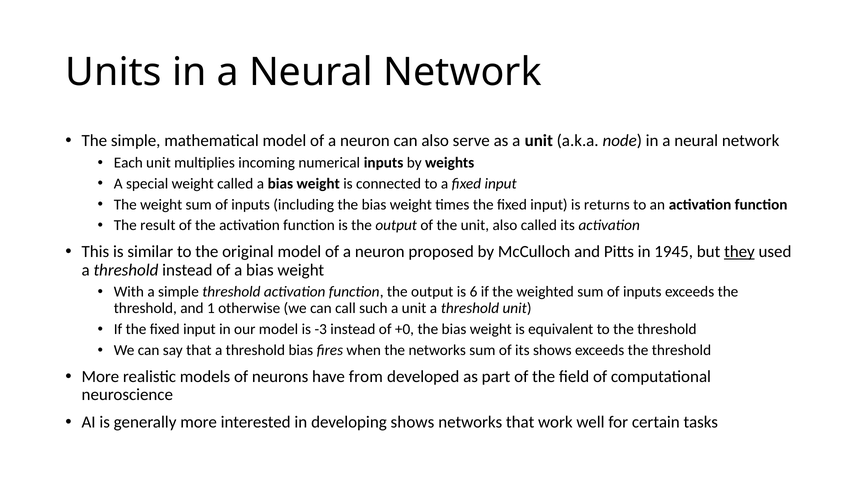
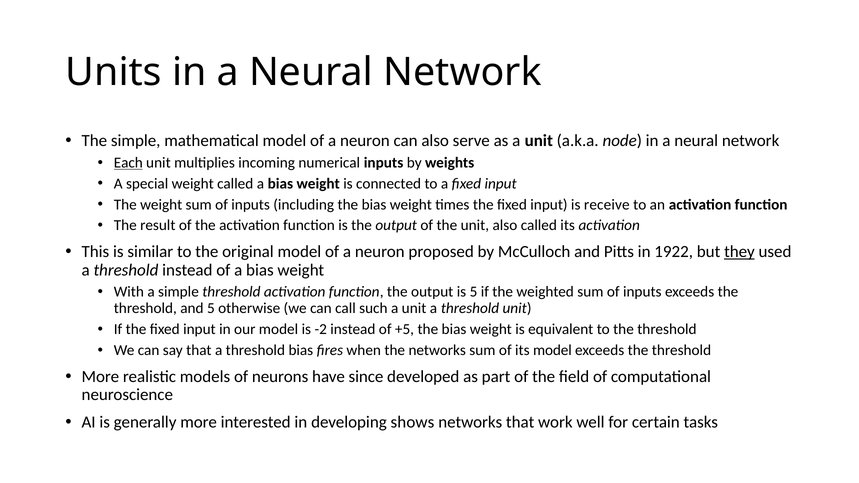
Each underline: none -> present (128, 163)
returns: returns -> receive (607, 205)
1945: 1945 -> 1922 (674, 252)
is 6: 6 -> 5 (473, 292)
and 1: 1 -> 5 (211, 309)
-3: -3 -> -2 (321, 329)
+0: +0 -> +5 (404, 329)
its shows: shows -> model (552, 350)
from: from -> since (366, 377)
